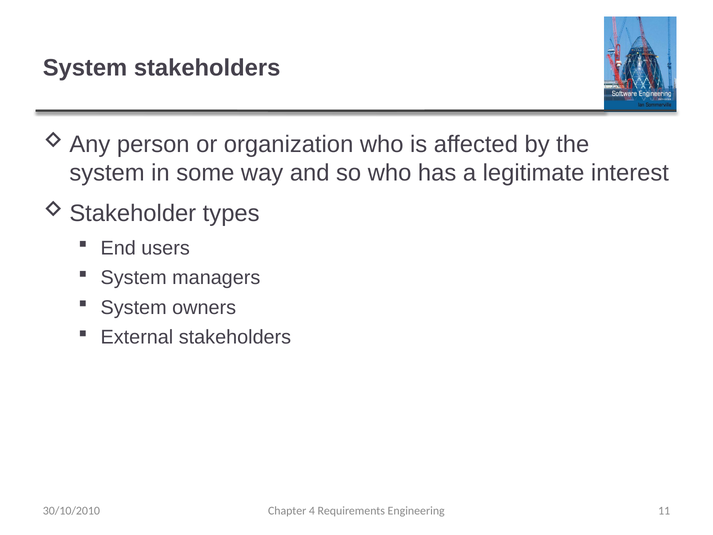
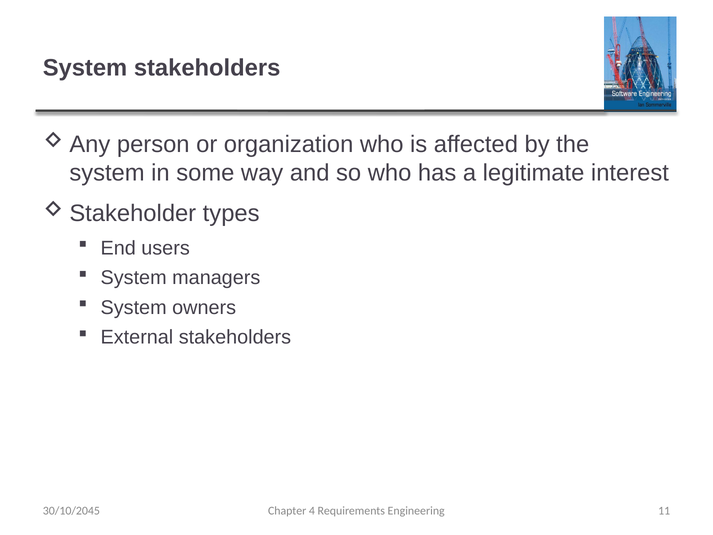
30/10/2010: 30/10/2010 -> 30/10/2045 (71, 511)
